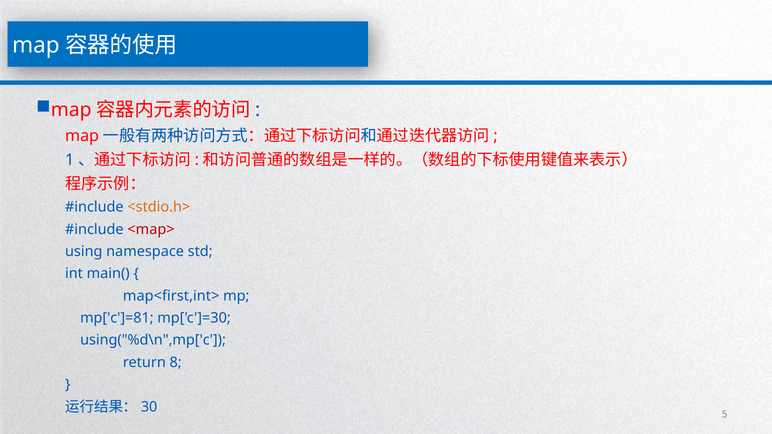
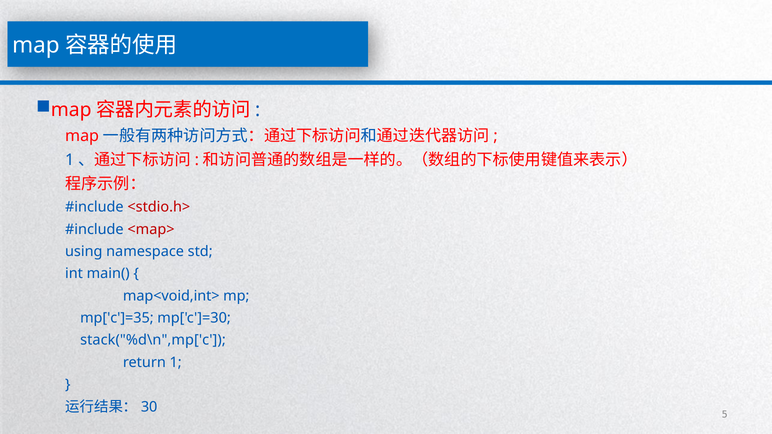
<stdio.h> colour: orange -> red (159, 207)
map<first,int>: map<first,int> -> map<void,int> (171, 296)
mp['c']=81: mp['c']=81 -> mp['c']=35 (117, 318)
using("%d\n",mp['c: using("%d\n",mp['c -> stack("%d\n",mp['c (153, 340)
return 8: 8 -> 1 (176, 363)
